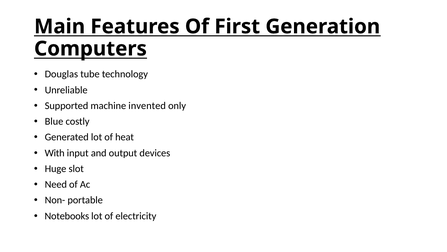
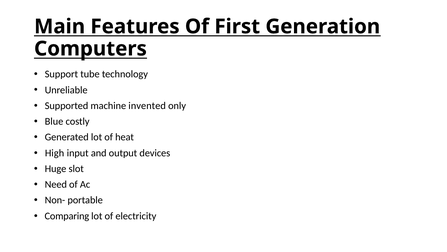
Douglas: Douglas -> Support (61, 74)
With: With -> High (55, 153)
Notebooks: Notebooks -> Comparing (67, 216)
